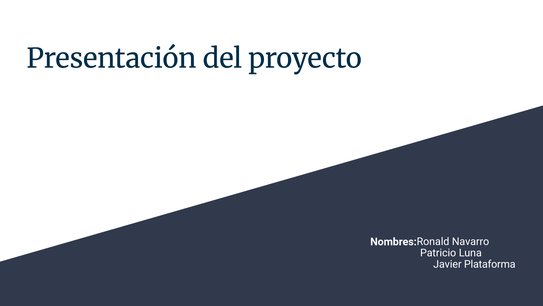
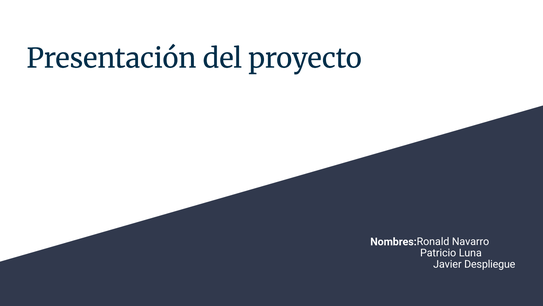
Plataforma: Plataforma -> Despliegue (490, 264)
